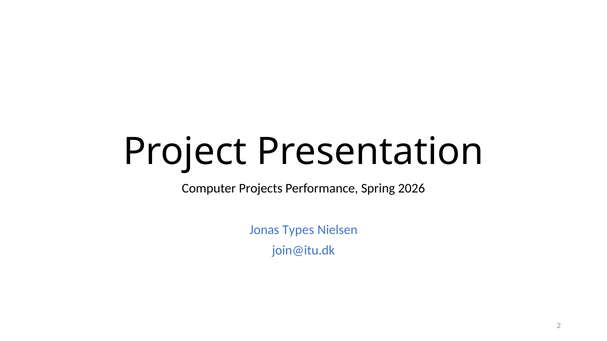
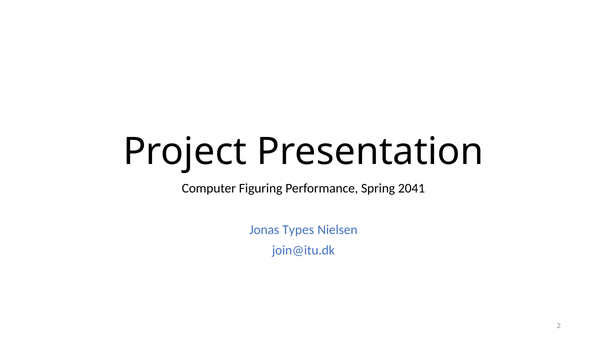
Projects: Projects -> Figuring (261, 189)
2026: 2026 -> 2041 (412, 189)
